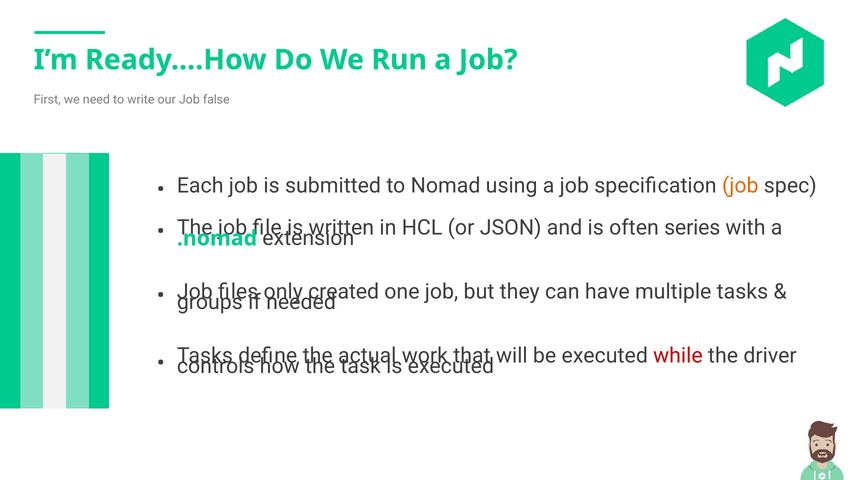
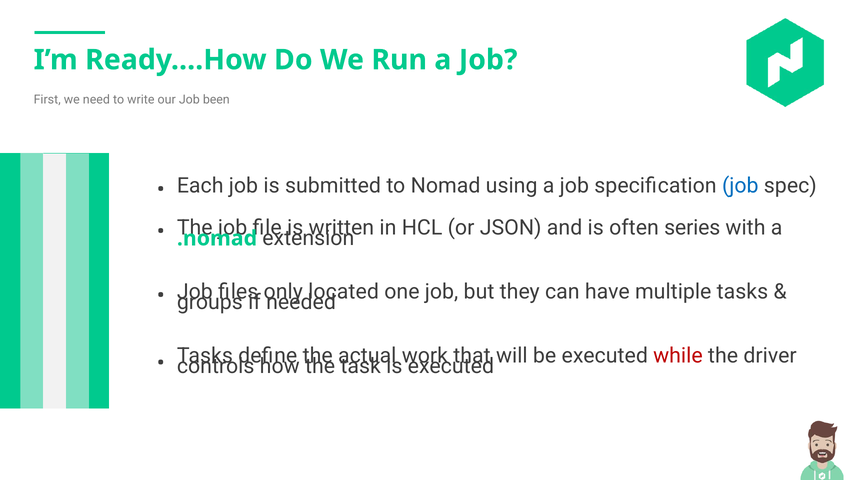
false: false -> been (216, 99)
job colour: orange -> blue (740, 186)
created: created -> located (344, 292)
